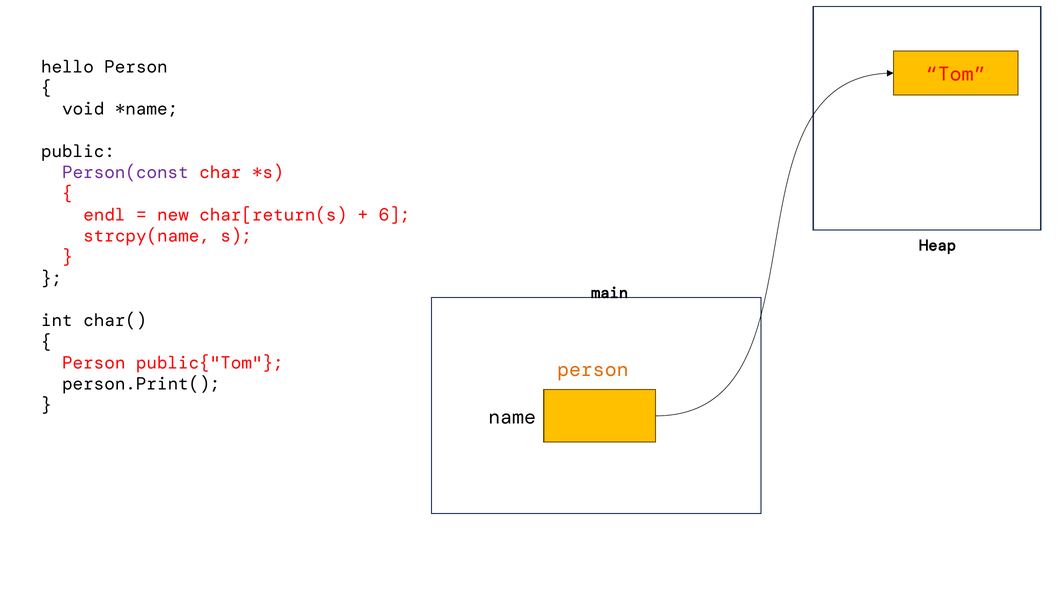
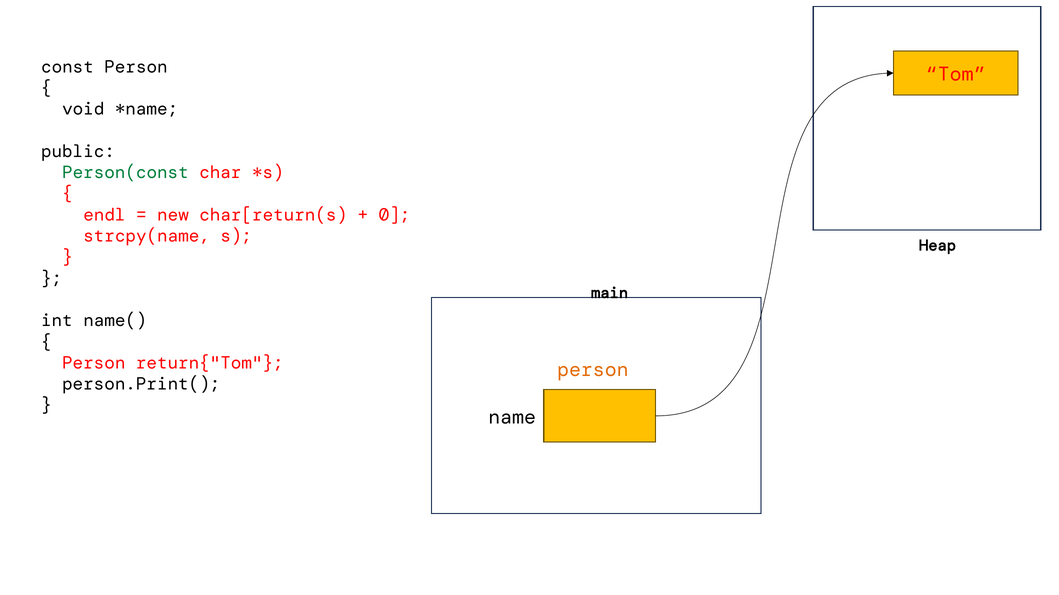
hello: hello -> const (67, 67)
Person(const colour: purple -> green (125, 173)
6: 6 -> 0 (395, 215)
char(: char( -> name( (115, 321)
public{"Tom: public{"Tom -> return{"Tom (210, 363)
